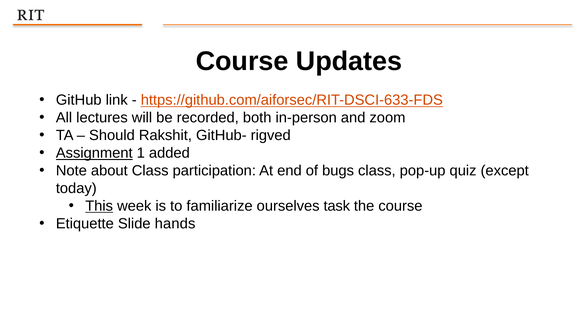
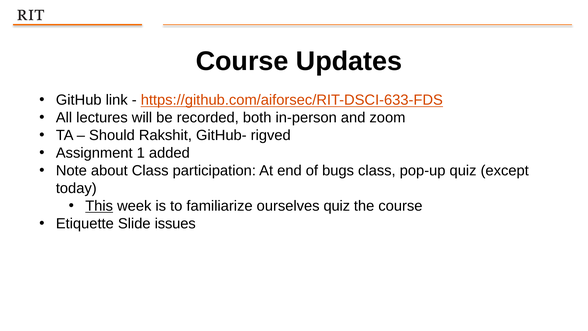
Assignment underline: present -> none (94, 153)
ourselves task: task -> quiz (337, 206)
hands: hands -> issues (175, 224)
